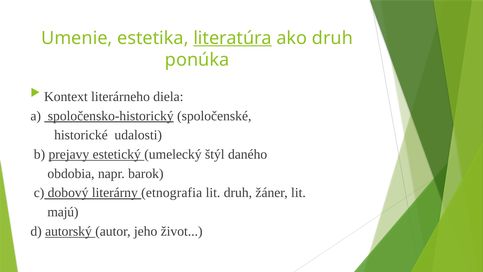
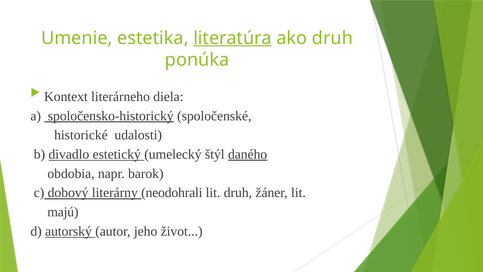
prejavy: prejavy -> divadlo (69, 154)
daného underline: none -> present (248, 154)
etnografia: etnografia -> neodohrali (172, 193)
